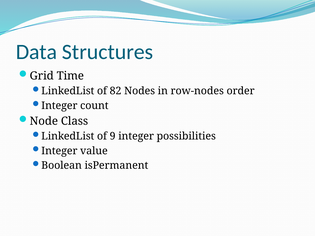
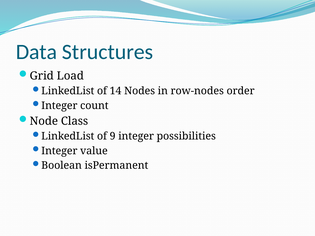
Time: Time -> Load (70, 76)
82: 82 -> 14 (116, 91)
